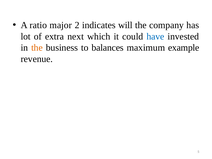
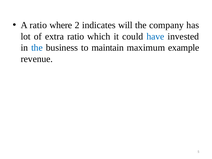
major: major -> where (61, 25)
extra next: next -> ratio (76, 36)
the colour: orange -> blue (37, 48)
balances: balances -> maintain (108, 48)
